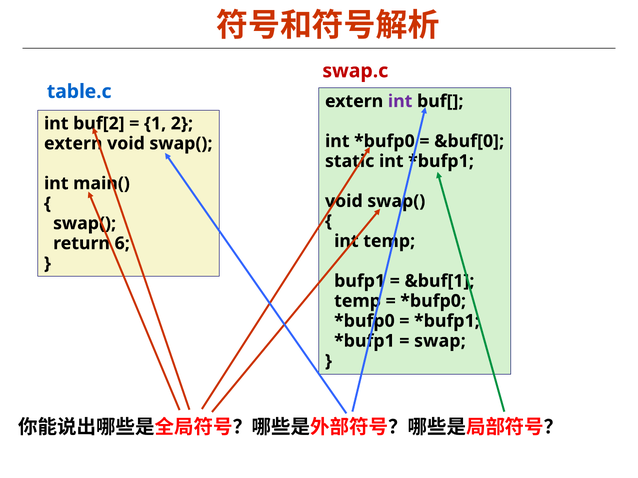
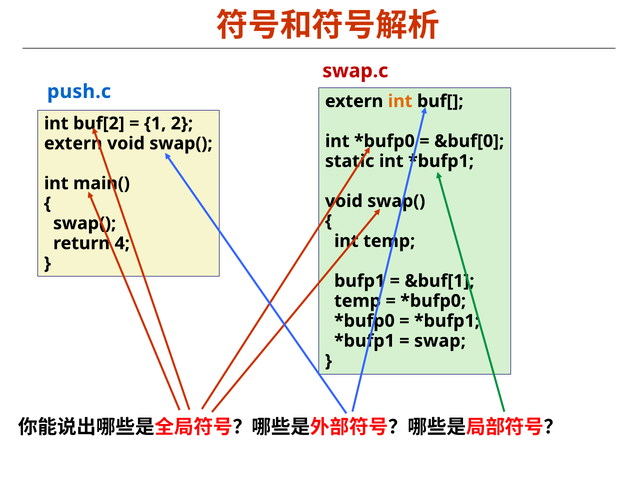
table.c: table.c -> push.c (79, 92)
int colour: purple -> orange (400, 101)
6: 6 -> 4 (122, 244)
